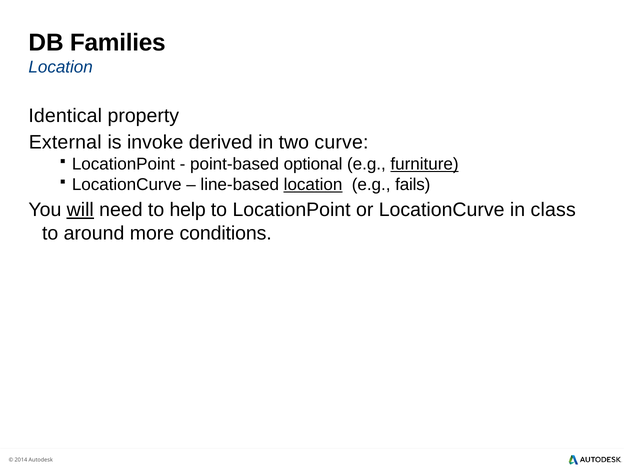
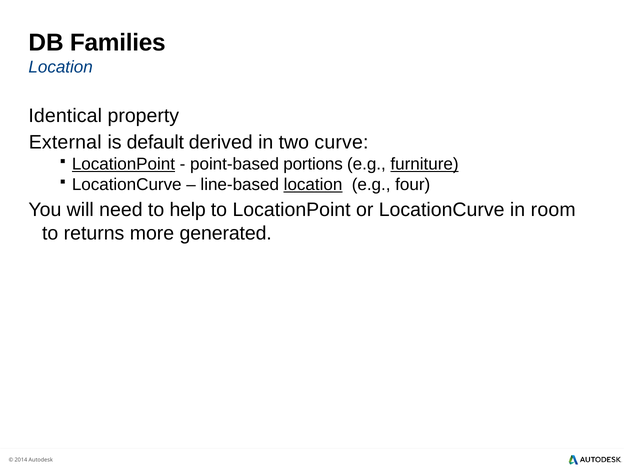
invoke: invoke -> default (155, 142)
LocationPoint underline: none -> present (123, 164)
optional: optional -> portions (313, 164)
fails: fails -> four (413, 185)
will underline: present -> none (80, 210)
class: class -> room (553, 210)
around: around -> returns (94, 233)
conditions: conditions -> generated (226, 233)
